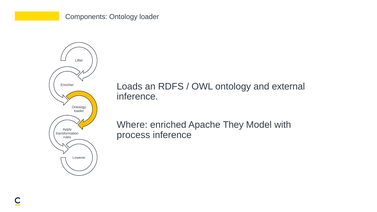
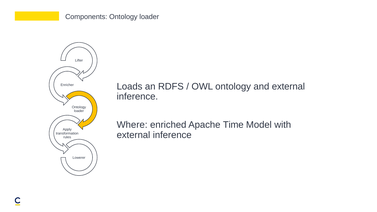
They: They -> Time (233, 125)
process: process -> external (133, 135)
